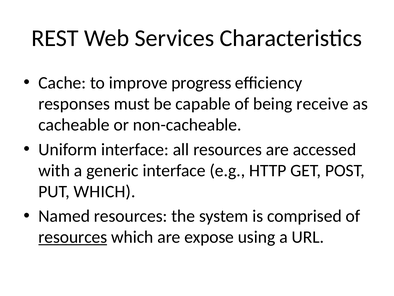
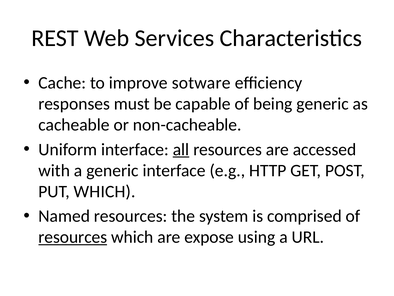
progress: progress -> sotware (201, 83)
being receive: receive -> generic (323, 104)
all underline: none -> present (181, 149)
